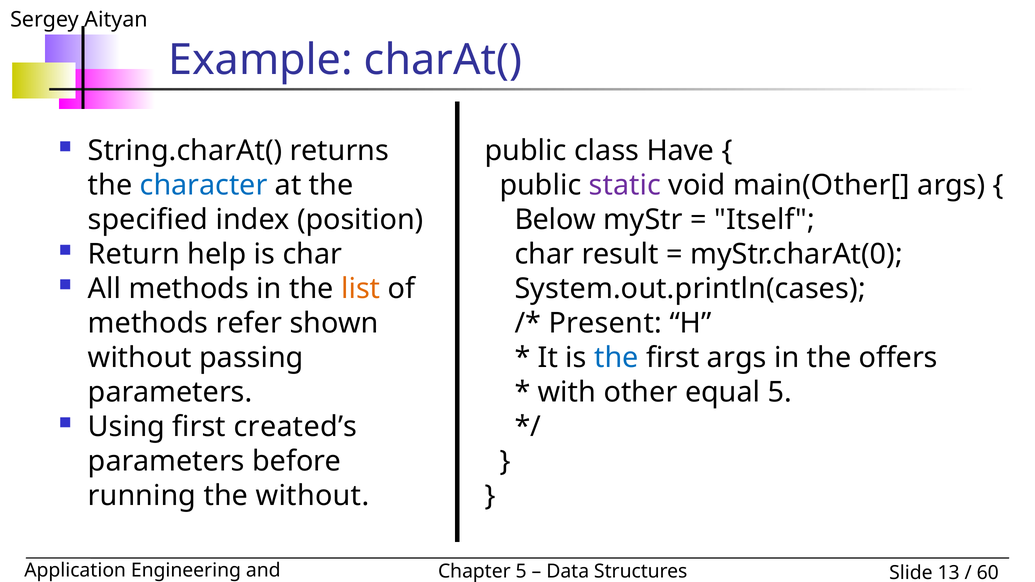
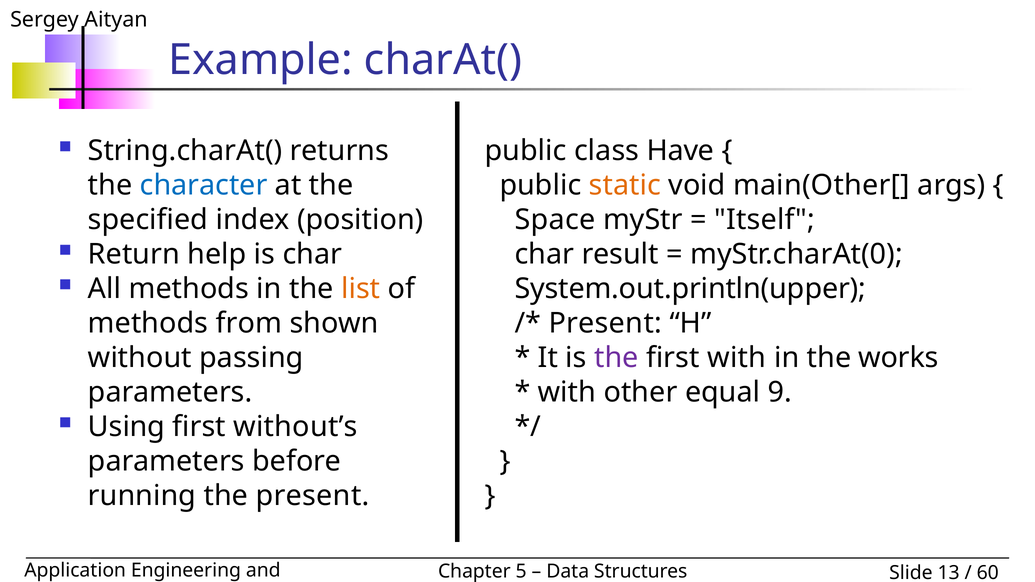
static colour: purple -> orange (625, 185)
Below: Below -> Space (555, 220)
System.out.println(cases: System.out.println(cases -> System.out.println(upper (690, 289)
refer: refer -> from (249, 323)
the colour: blue -> purple (616, 358)
first args: args -> with (737, 358)
offers: offers -> works (898, 358)
equal 5: 5 -> 9 (780, 392)
created’s: created’s -> without’s (296, 427)
the without: without -> present (313, 496)
